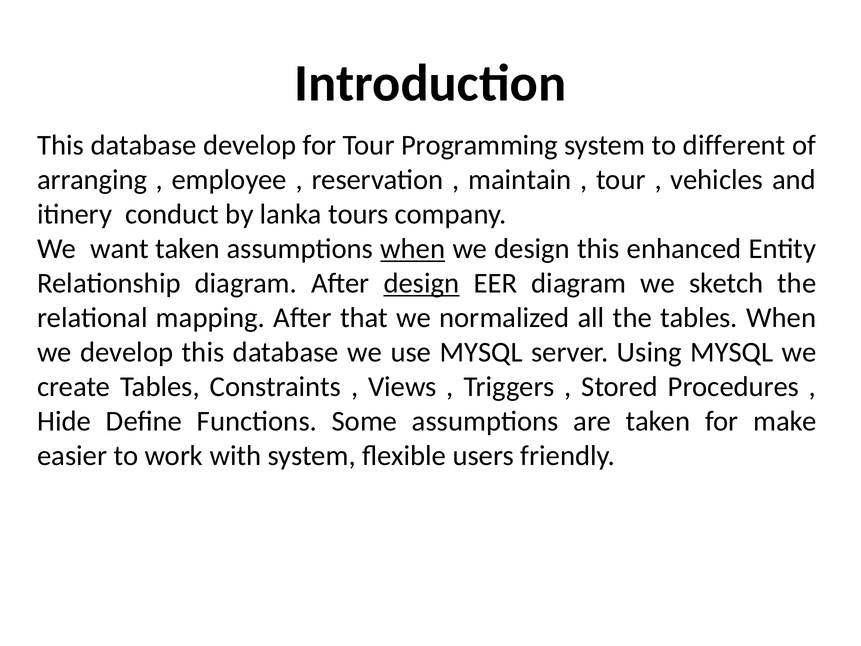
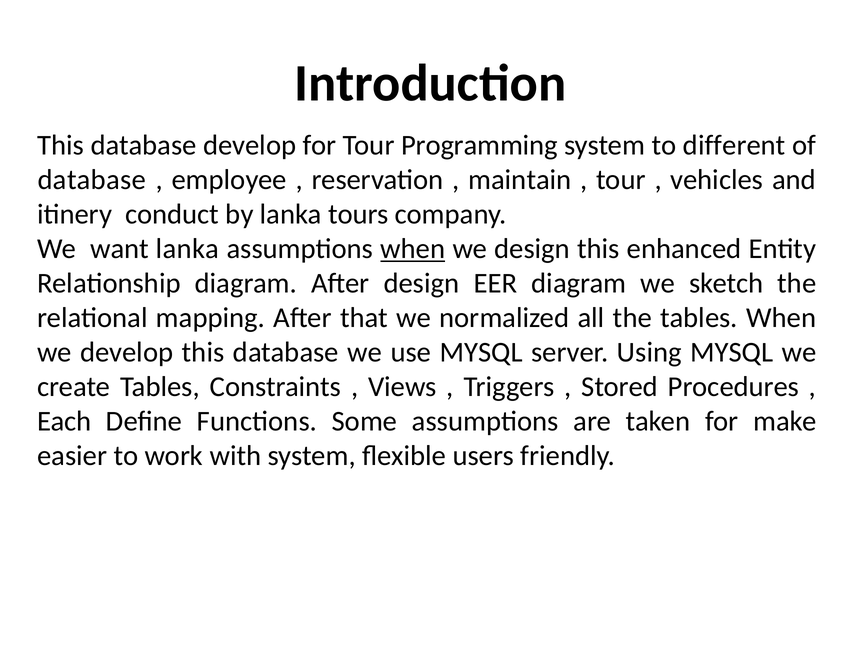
arranging: arranging -> database (92, 180)
want taken: taken -> lanka (187, 249)
design underline: present -> none (422, 283)
Hide: Hide -> Each (64, 421)
